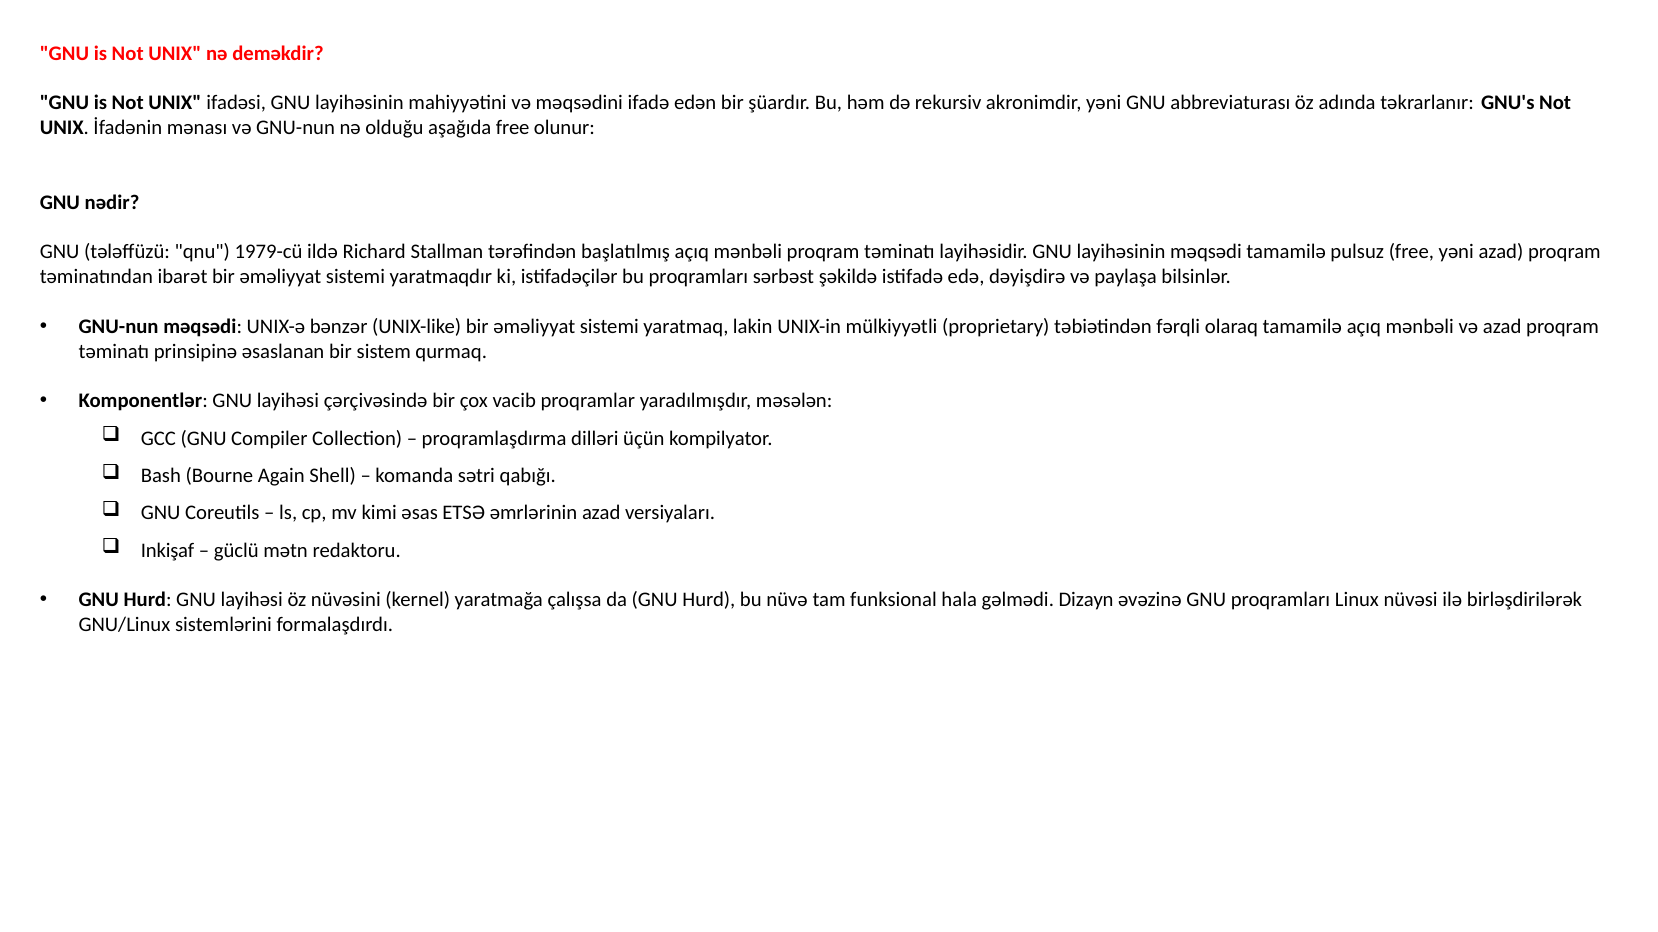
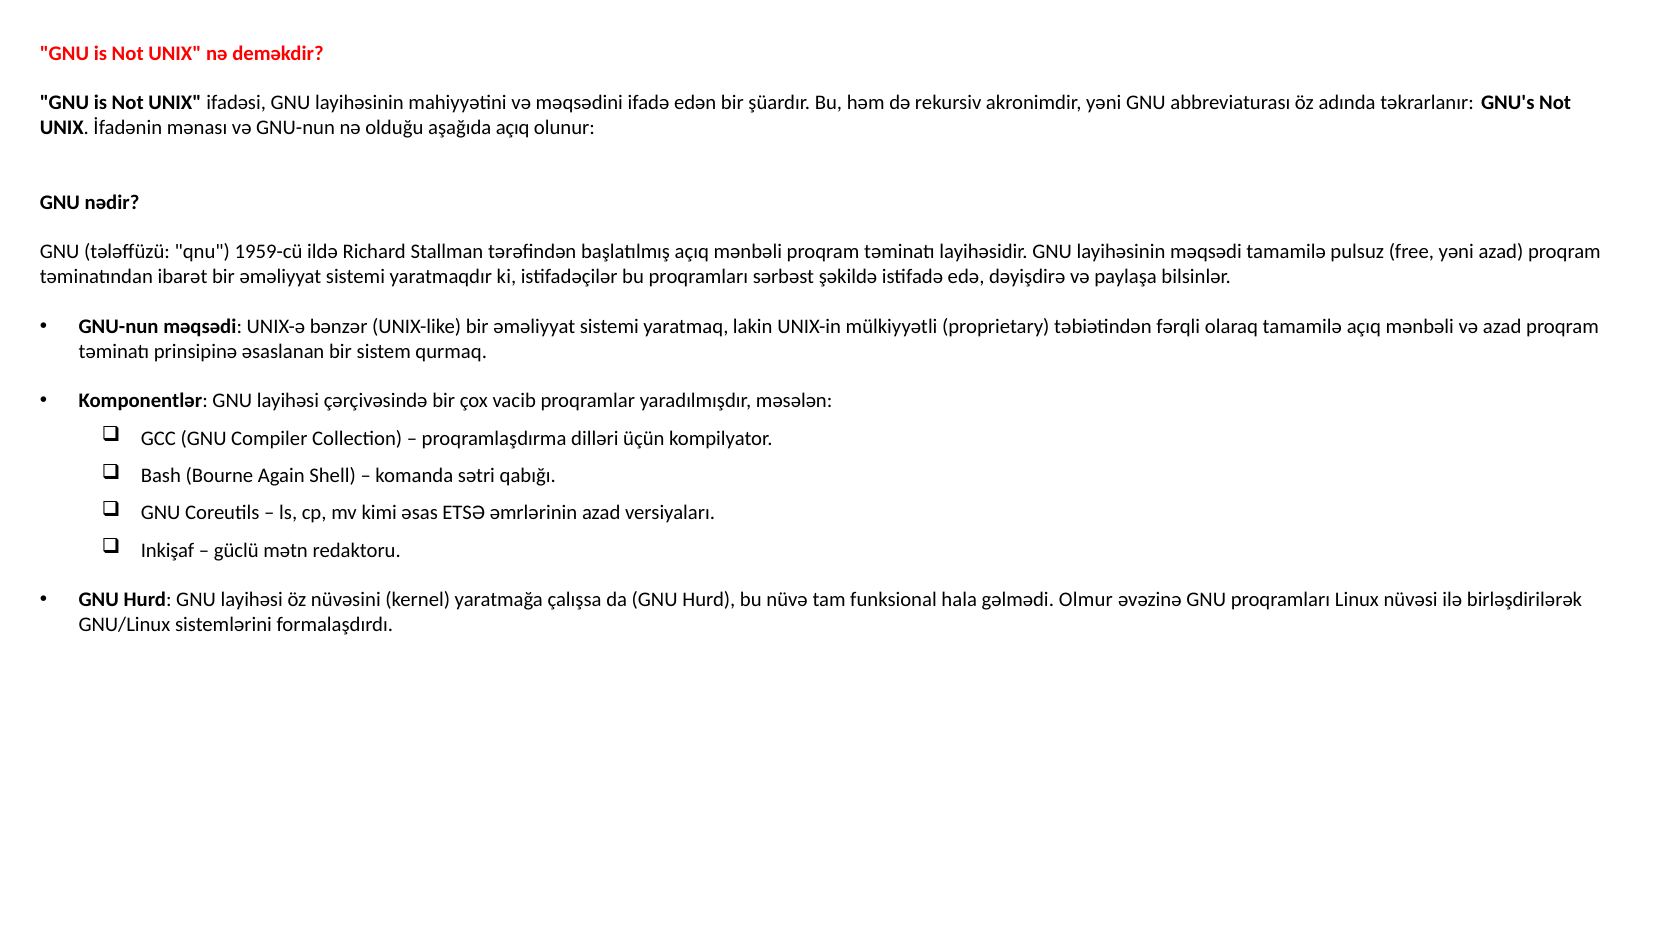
aşağıda free: free -> açıq (513, 128)
1979-cü: 1979-cü -> 1959-cü (269, 252)
Dizayn: Dizayn -> Olmur (1086, 600)
